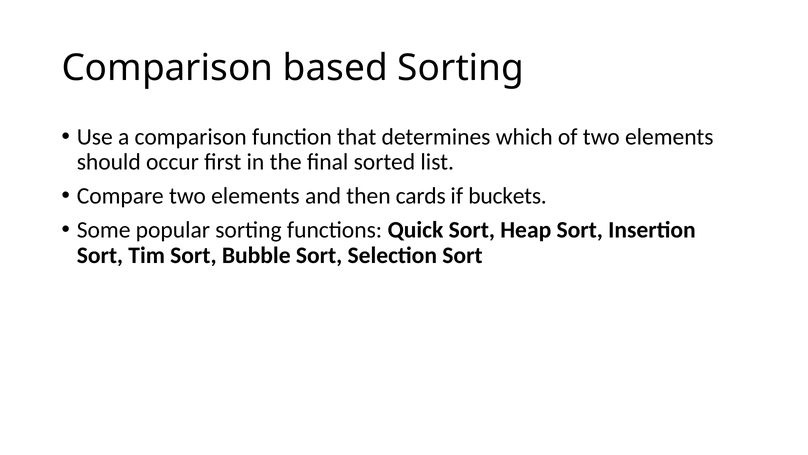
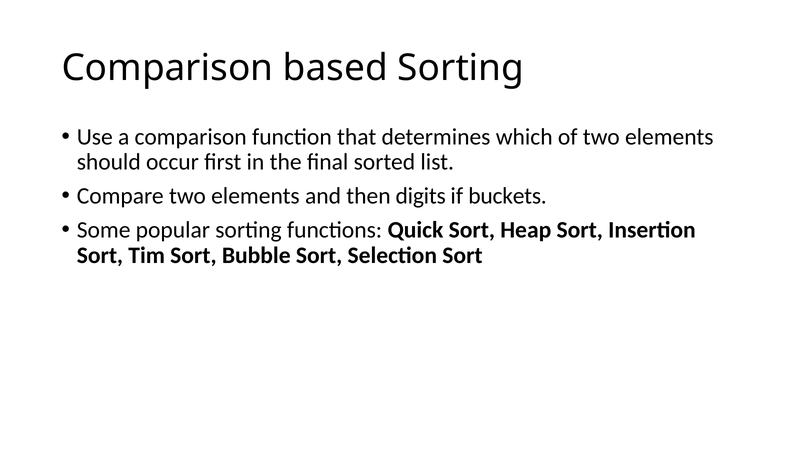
cards: cards -> digits (421, 196)
